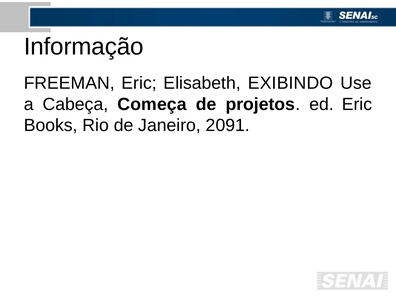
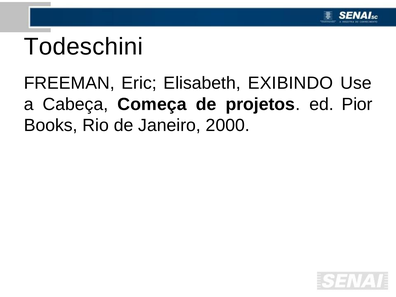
Informação: Informação -> Todeschini (83, 47)
ed Eric: Eric -> Pior (357, 104)
2091: 2091 -> 2000 (228, 125)
